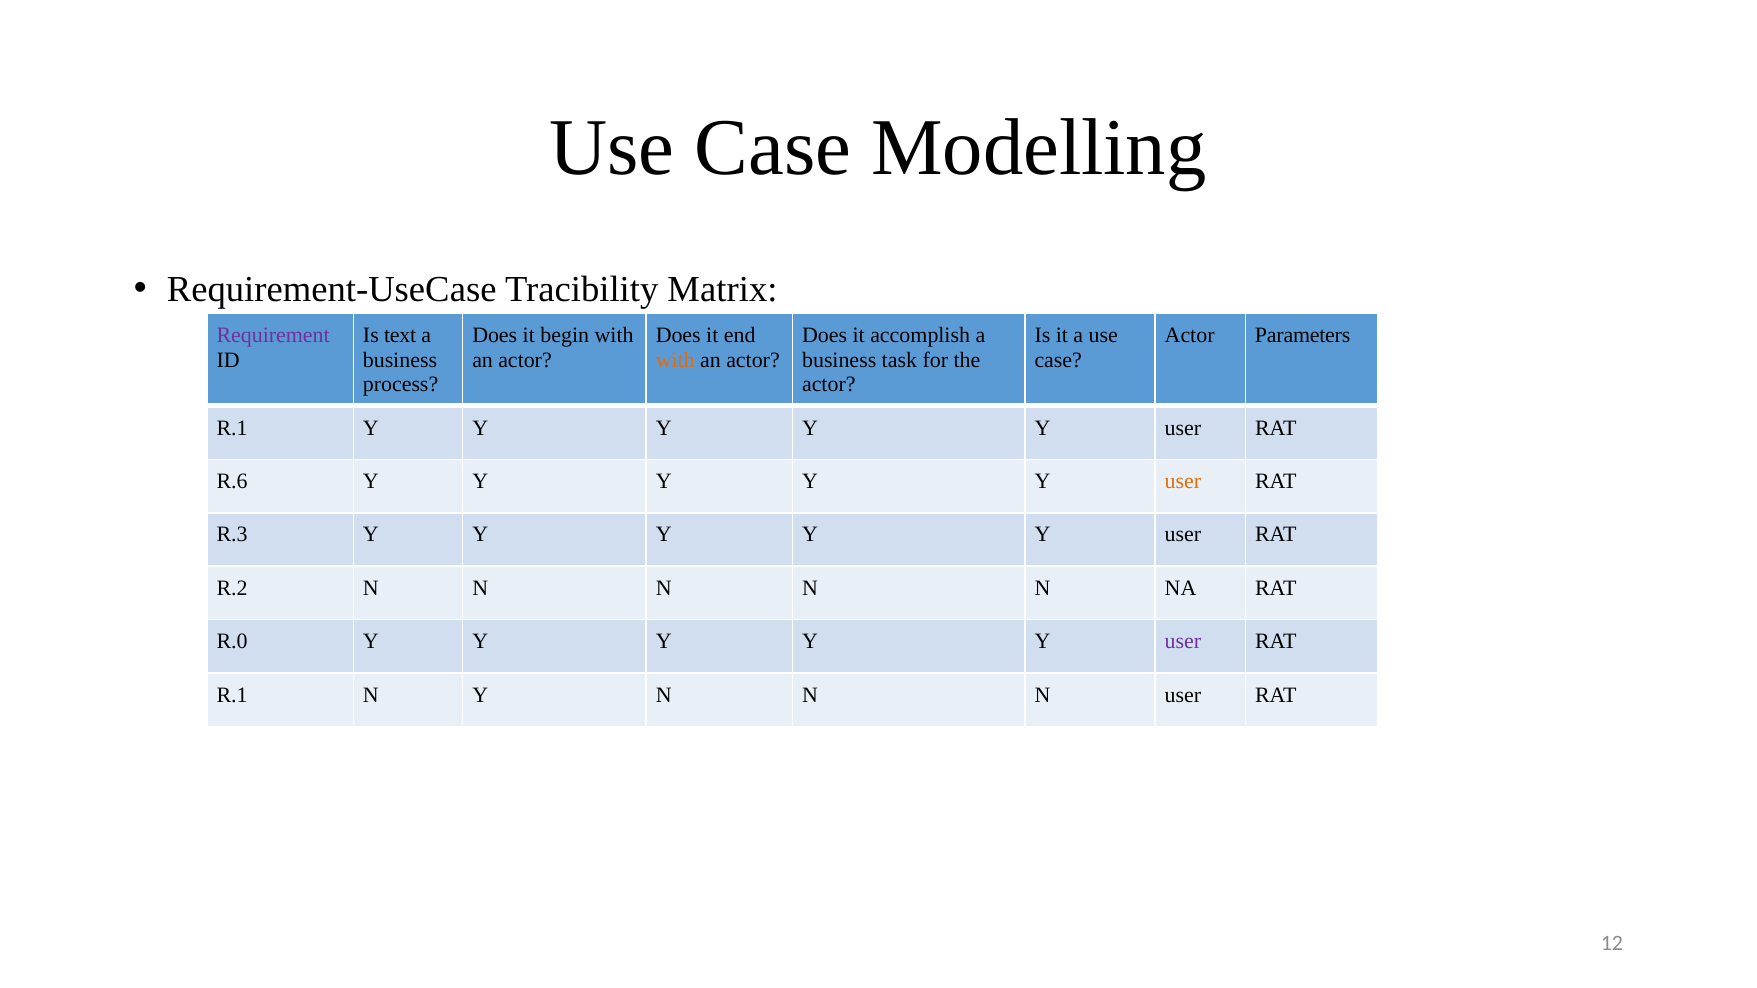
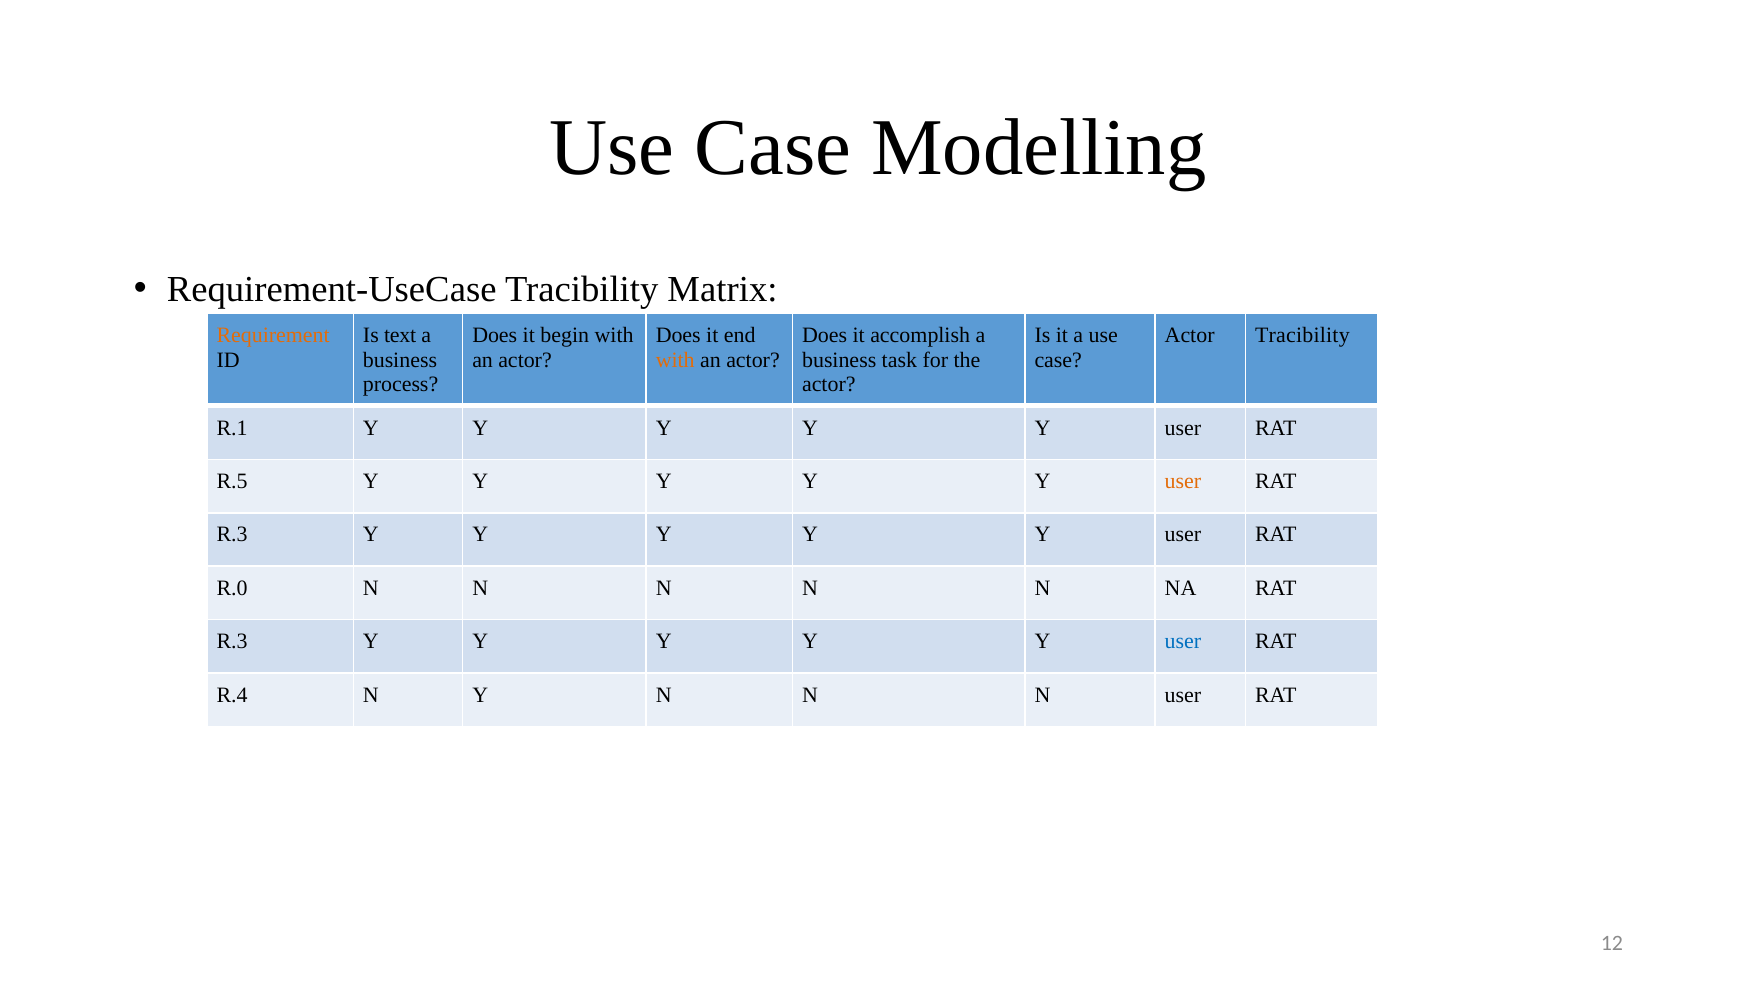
Requirement colour: purple -> orange (273, 336)
Actor Parameters: Parameters -> Tracibility (1302, 336)
R.6: R.6 -> R.5 (232, 481)
R.2: R.2 -> R.0 (232, 588)
R.0: R.0 -> R.3 (232, 642)
user colour: purple -> blue (1183, 642)
R.1: R.1 -> R.4 (232, 695)
